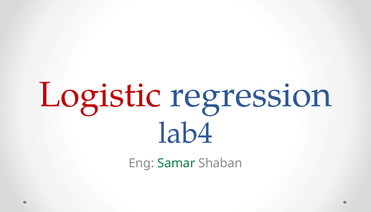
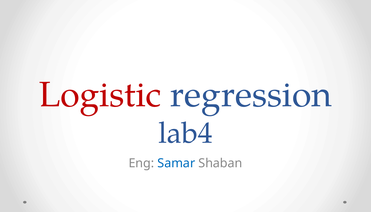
Samar colour: green -> blue (176, 163)
